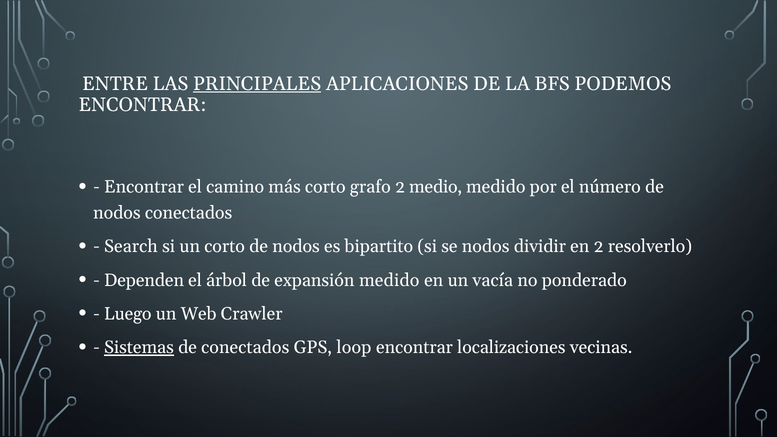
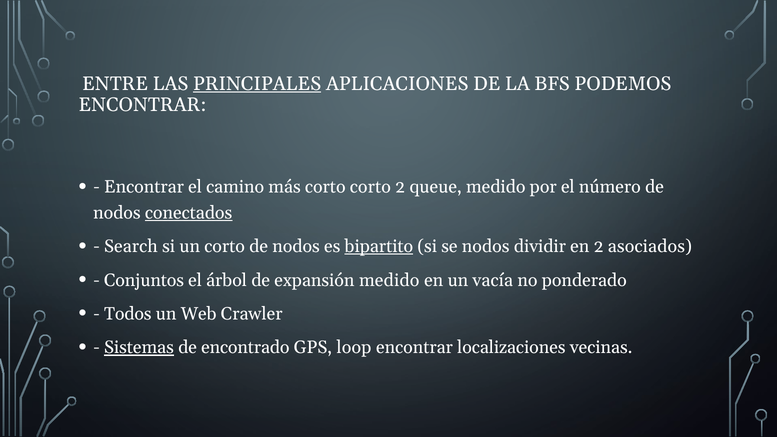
corto grafo: grafo -> corto (370, 187)
medio: medio -> queue (436, 187)
conectados underline: none -> present (189, 213)
bipartito underline: none -> present (379, 246)
resolverlo: resolverlo -> asociados (650, 246)
Dependen: Dependen -> Conjuntos (144, 280)
Luego: Luego -> Todos (128, 314)
de conectados: conectados -> encontrado (245, 348)
